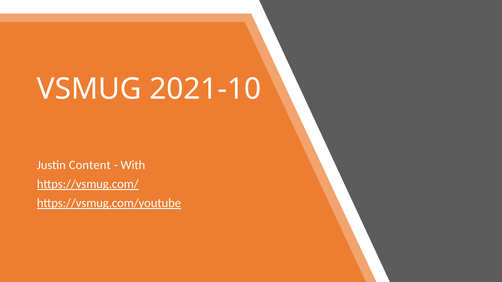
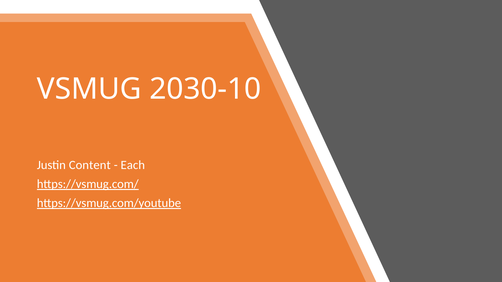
2021-10: 2021-10 -> 2030-10 (205, 89)
With: With -> Each (133, 165)
